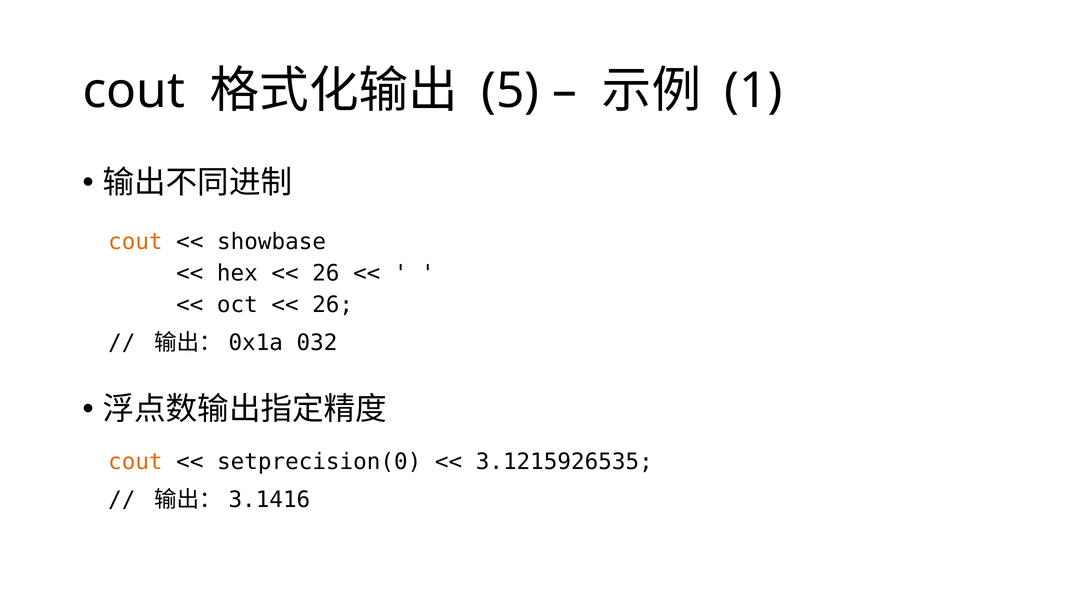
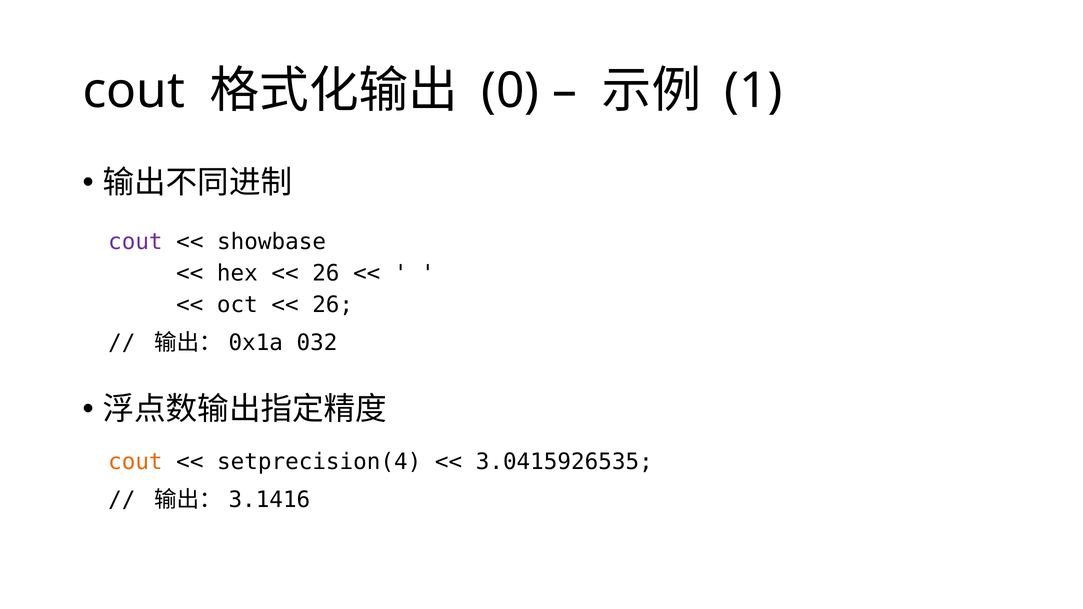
5: 5 -> 0 (510, 91)
cout colour: orange -> purple (135, 242)
setprecision(0: setprecision(0 -> setprecision(4 (319, 462)
3.1215926535: 3.1215926535 -> 3.0415926535 (564, 462)
